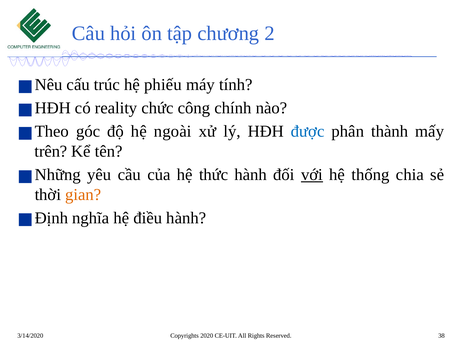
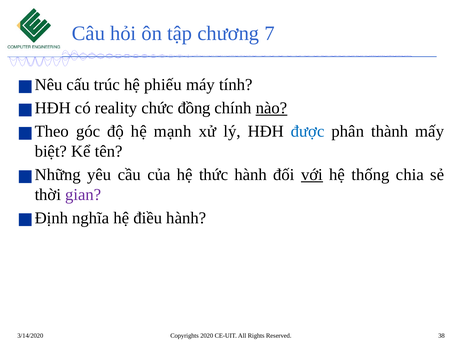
2: 2 -> 7 (270, 33)
công: công -> đồng (194, 108)
nào underline: none -> present (272, 108)
ngoài: ngoài -> mạnh (173, 132)
trên: trên -> biệt (51, 152)
gian colour: orange -> purple (83, 195)
